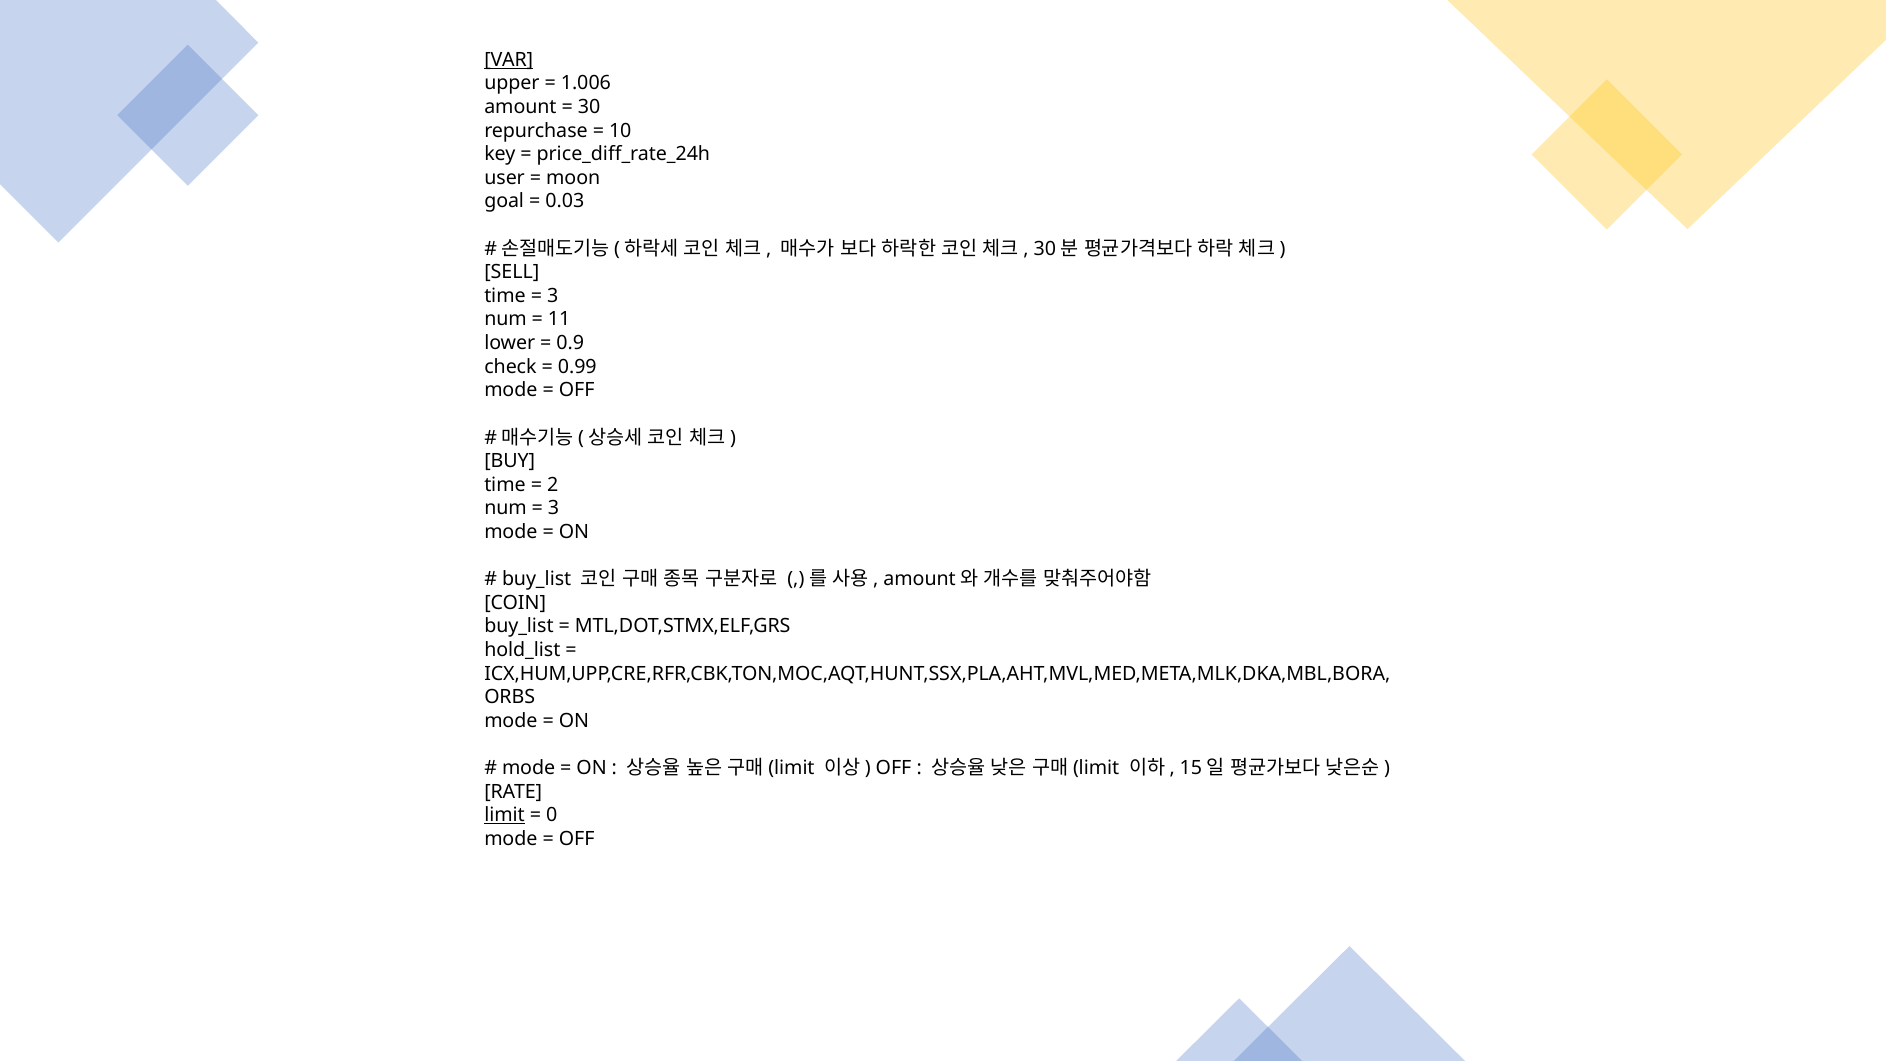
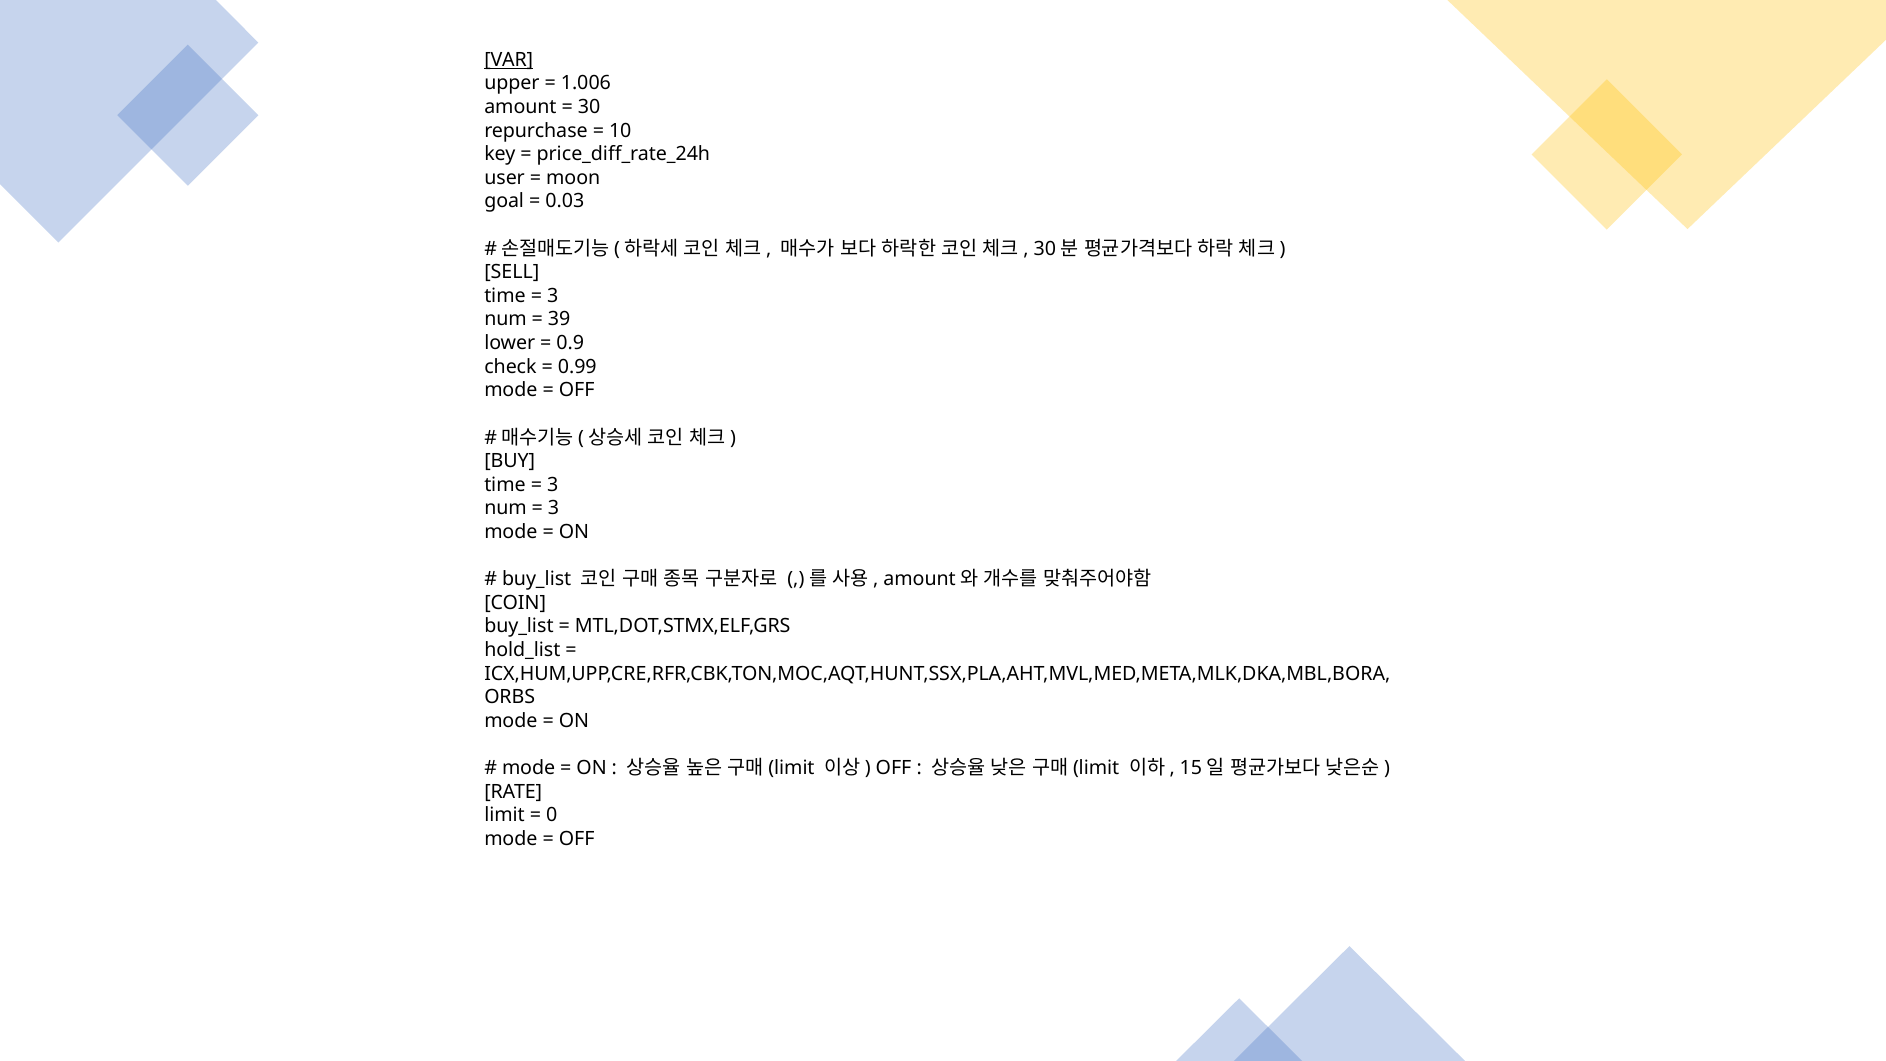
11: 11 -> 39 (559, 319)
2: 2 -> 3 (553, 485)
limit underline: present -> none (505, 815)
